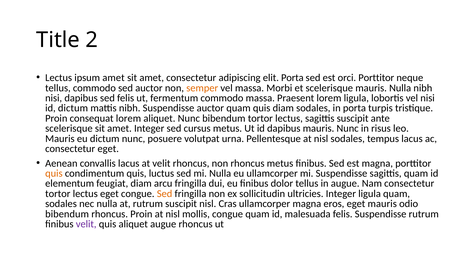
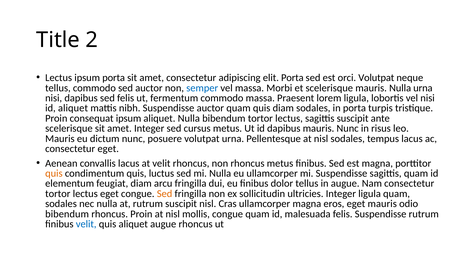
ipsum amet: amet -> porta (114, 78)
orci Porttitor: Porttitor -> Volutpat (376, 78)
semper colour: orange -> blue (202, 88)
Nulla nibh: nibh -> urna (423, 88)
id dictum: dictum -> aliquet (73, 108)
consequat lorem: lorem -> ipsum (129, 118)
aliquet Nunc: Nunc -> Nulla (189, 118)
velit colour: purple -> blue (86, 224)
